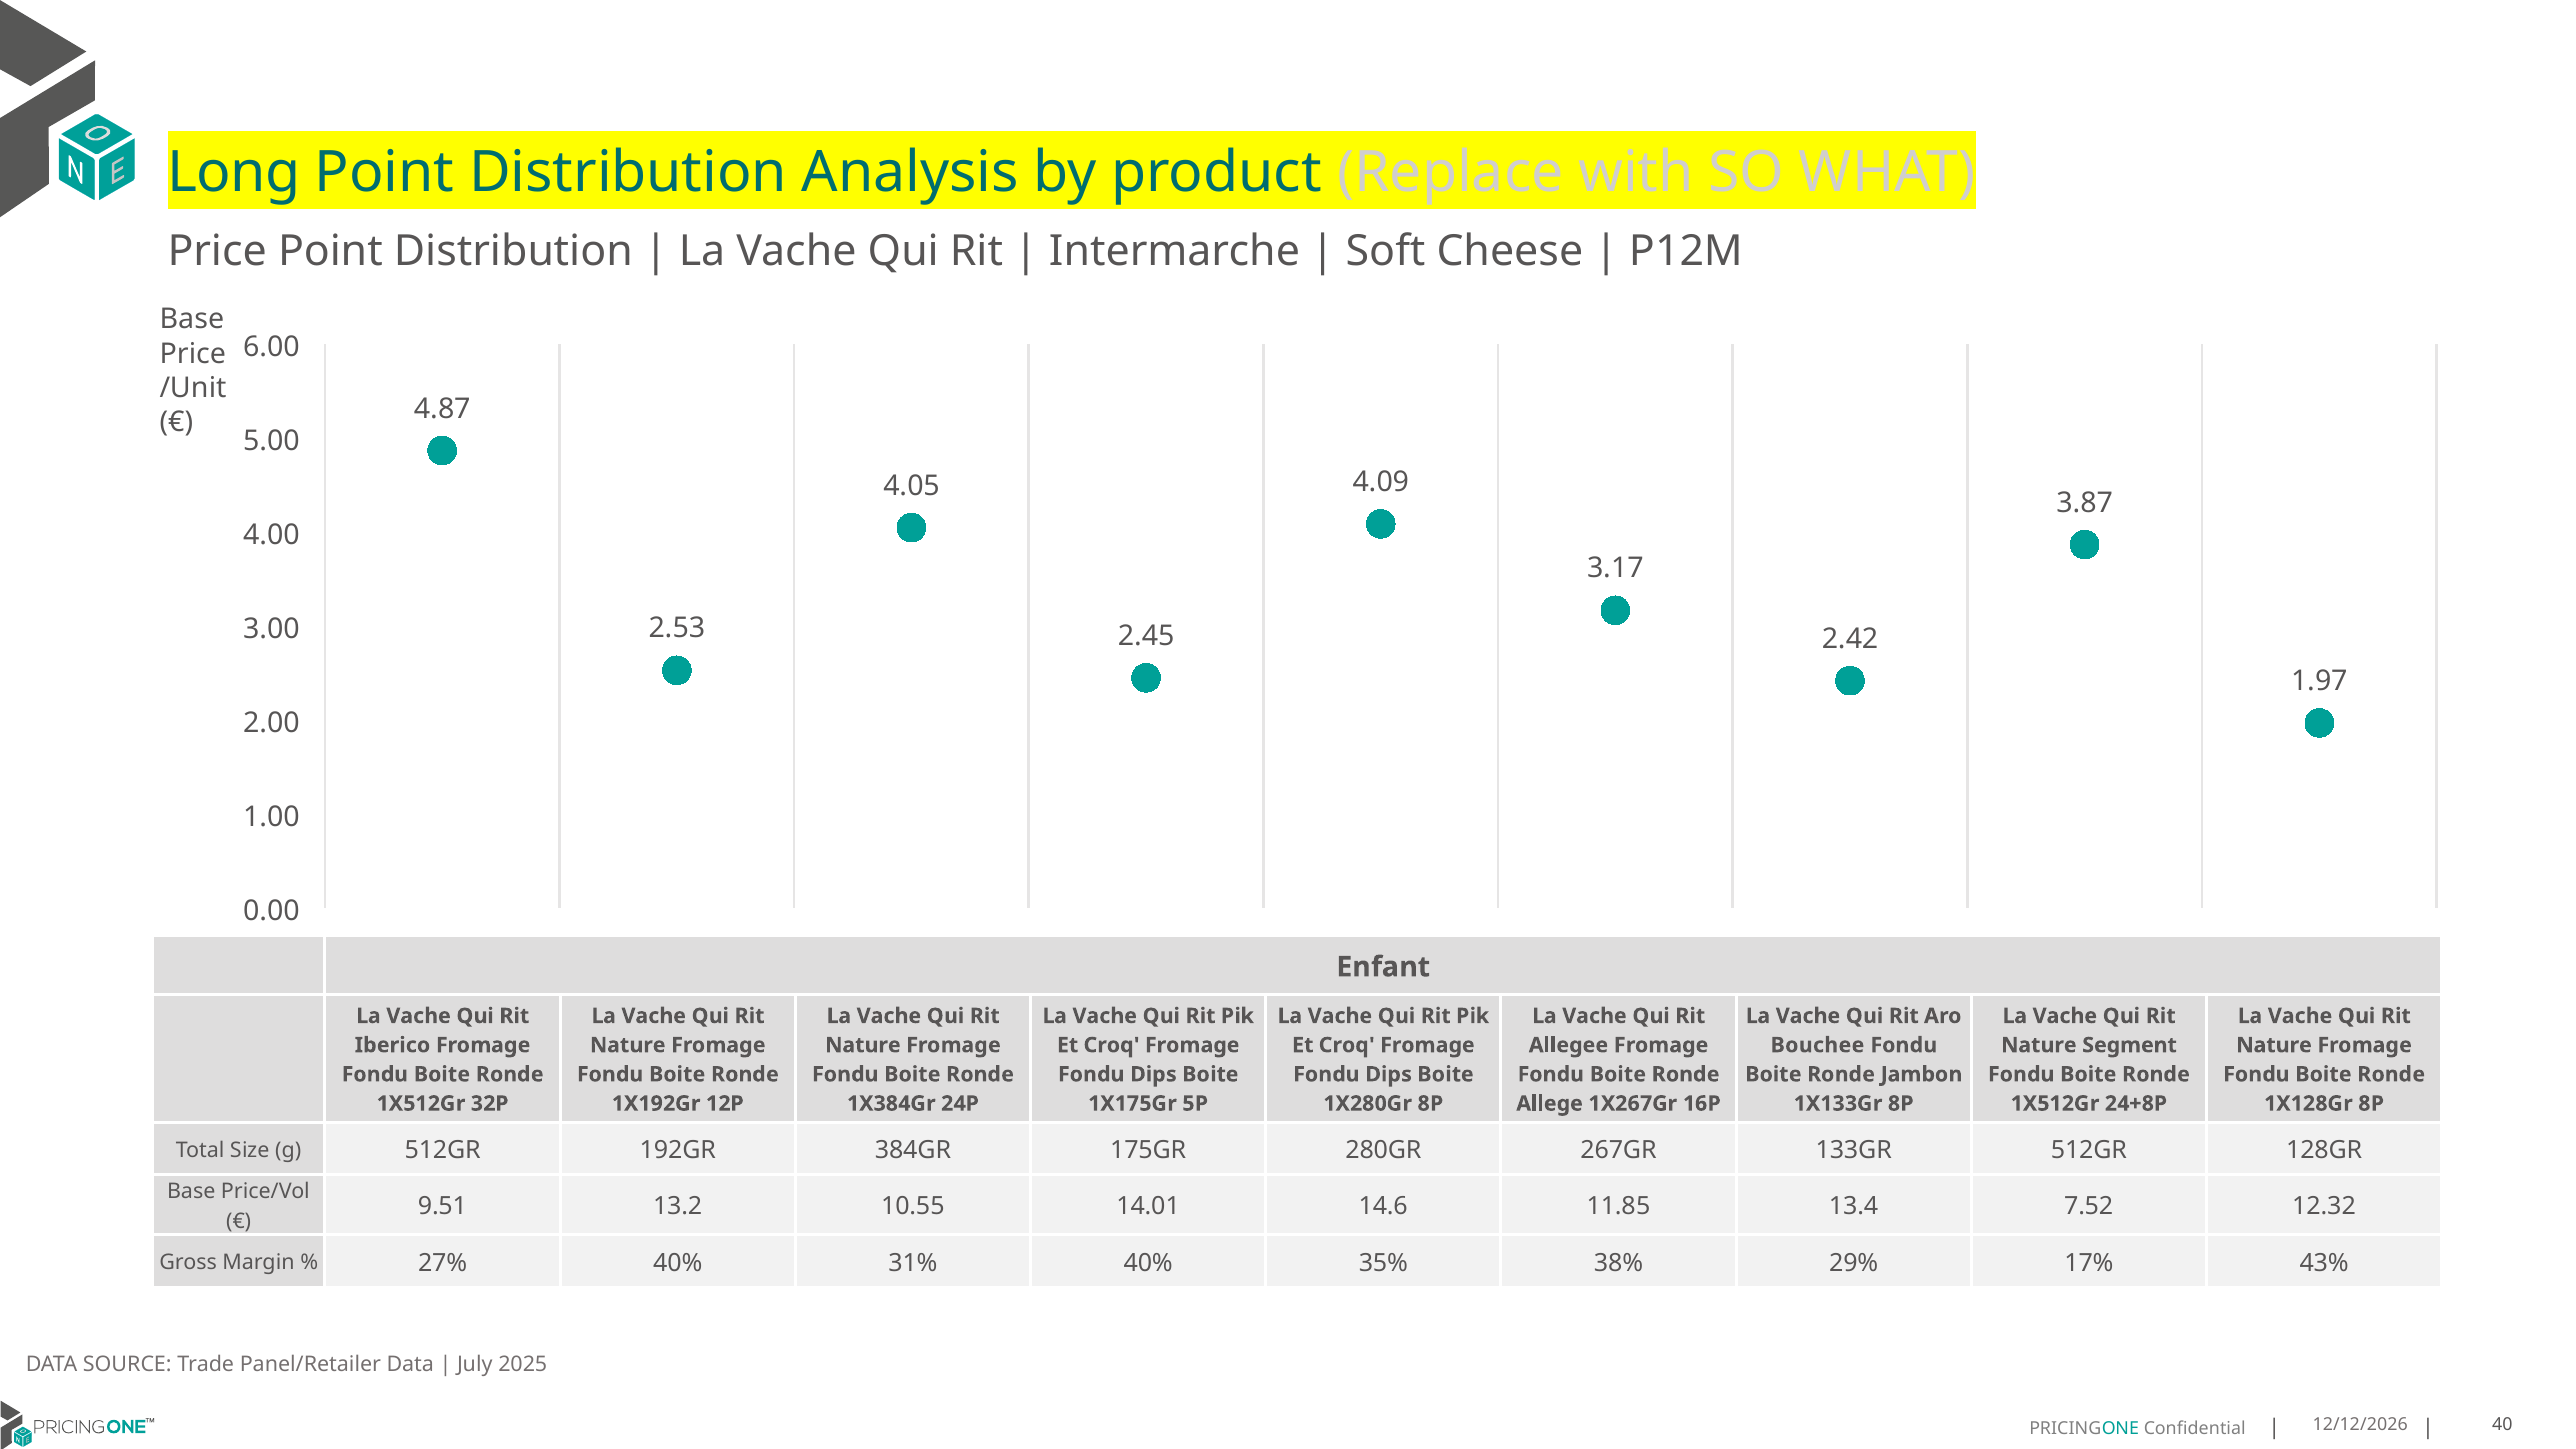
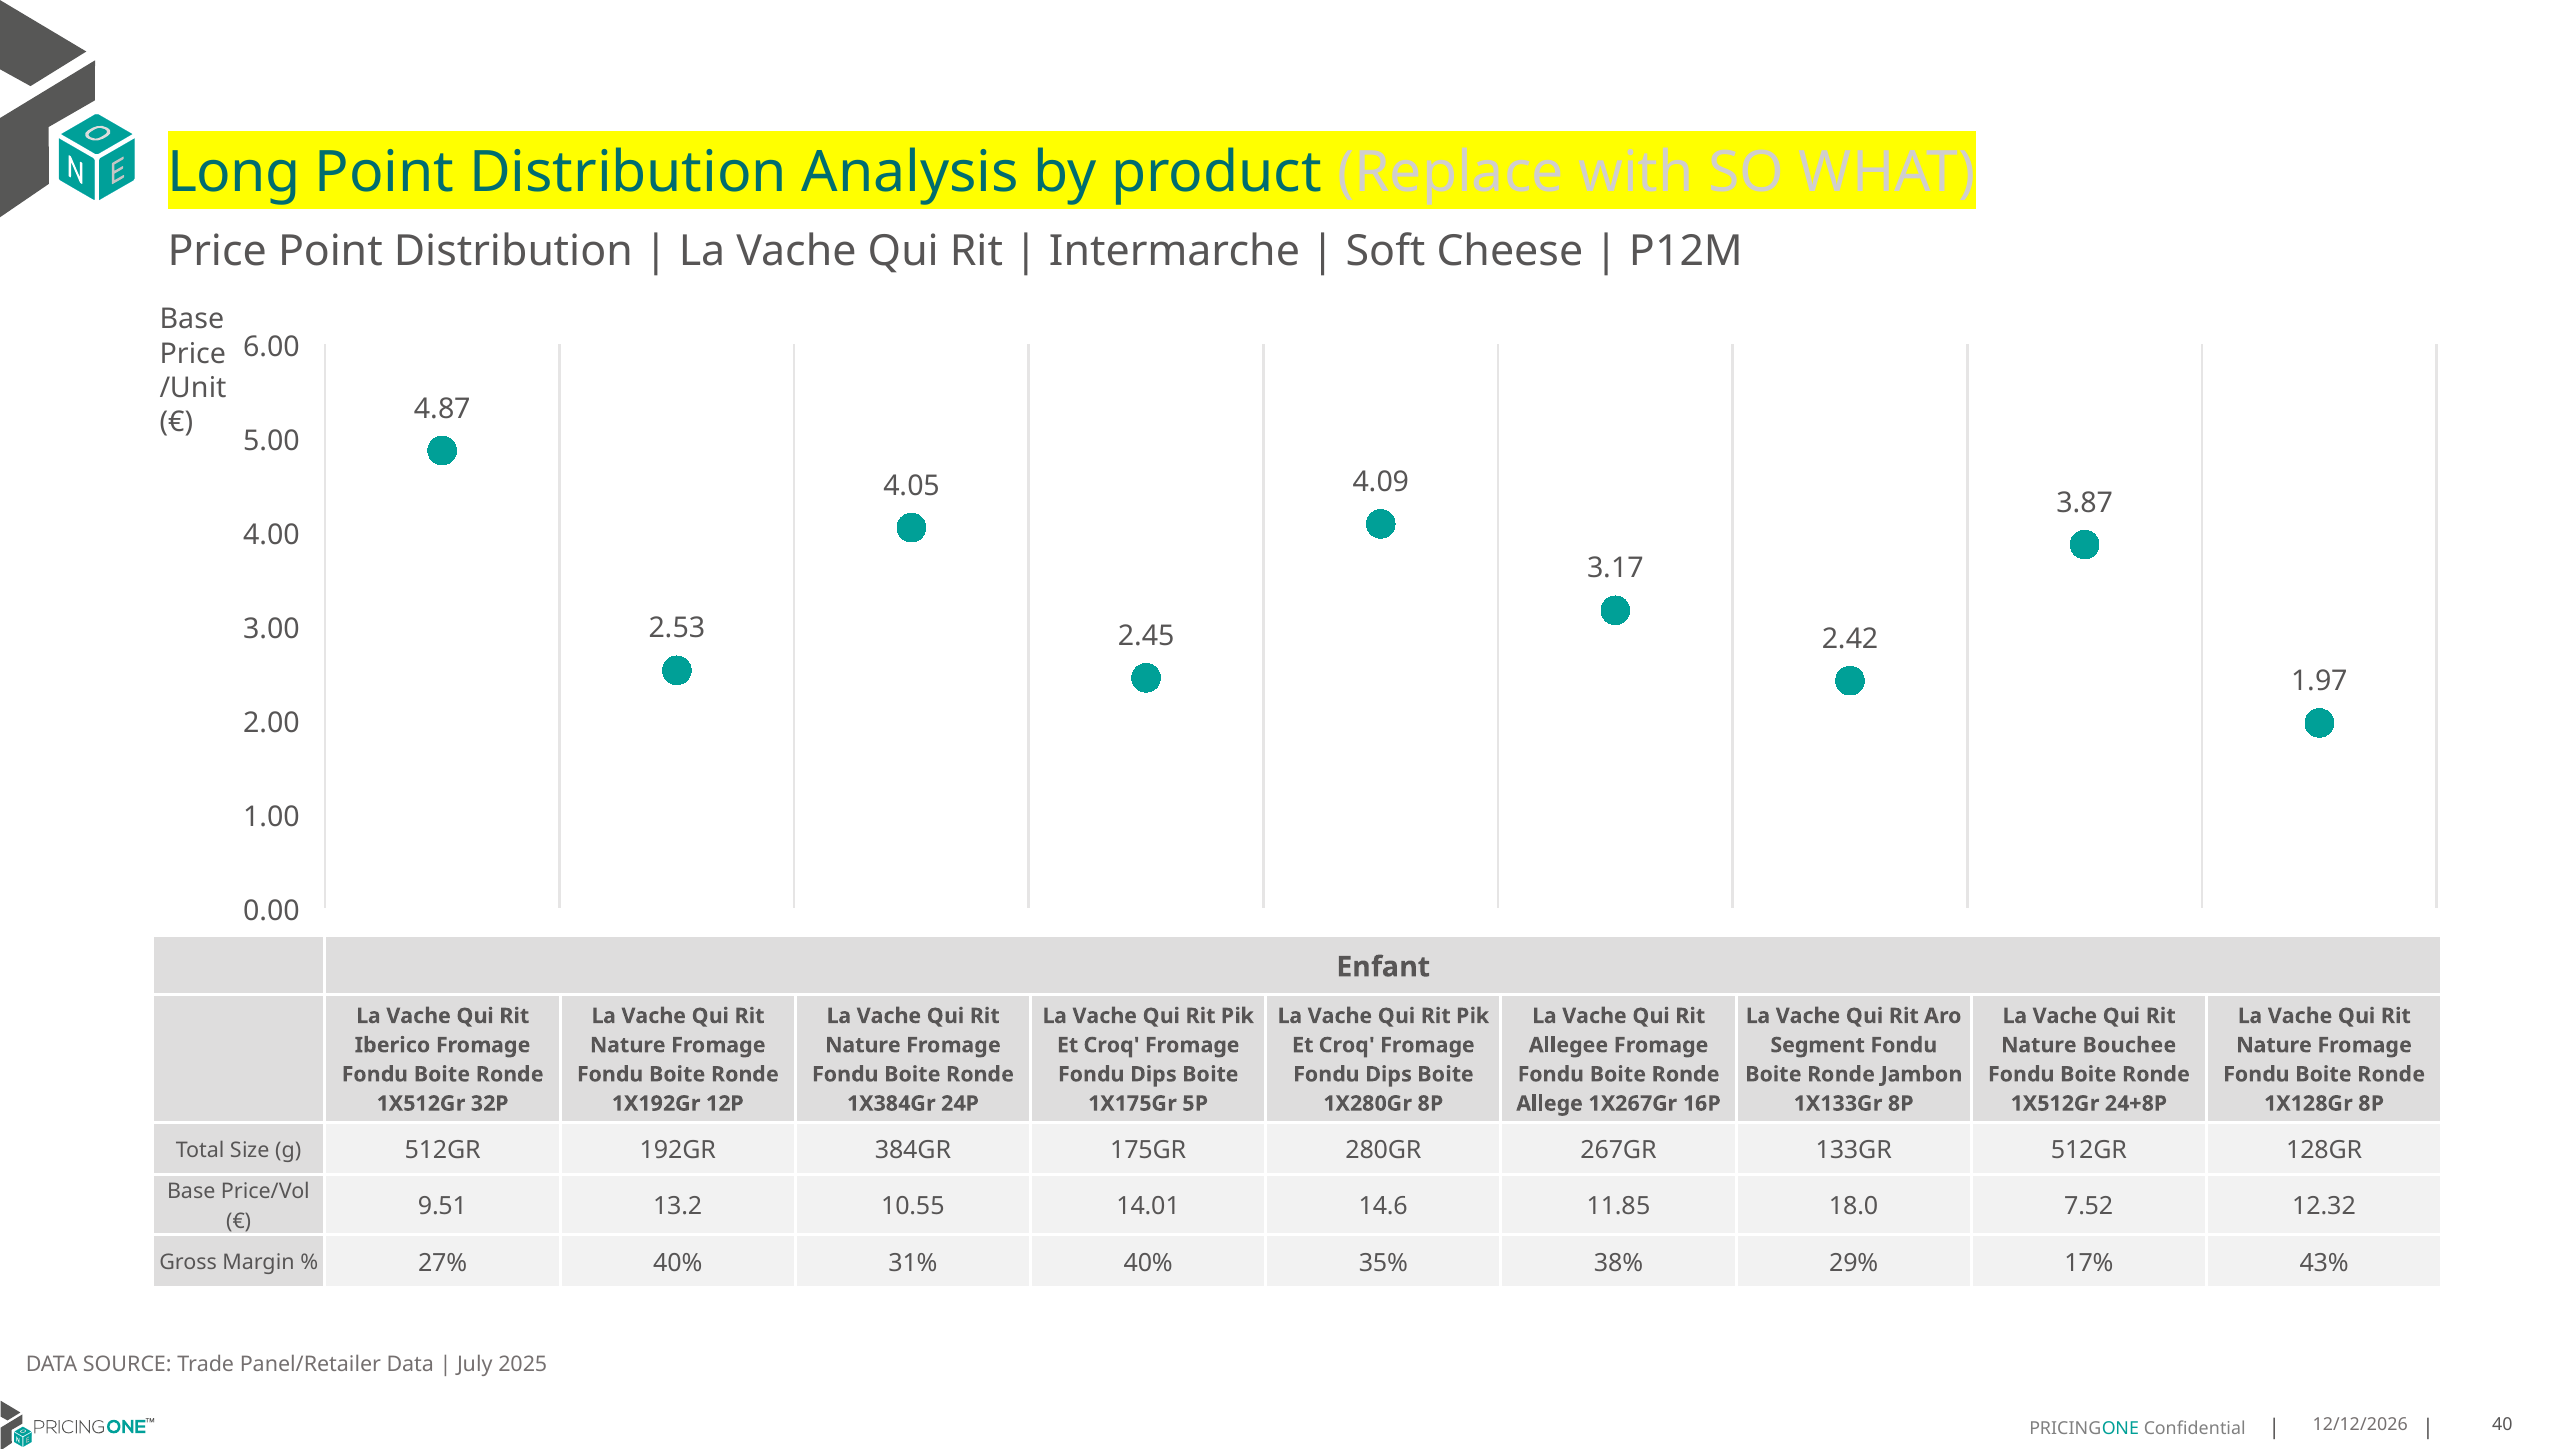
Bouchee: Bouchee -> Segment (1818, 1045)
Segment: Segment -> Bouchee (2129, 1045)
13.4: 13.4 -> 18.0 (1854, 1207)
